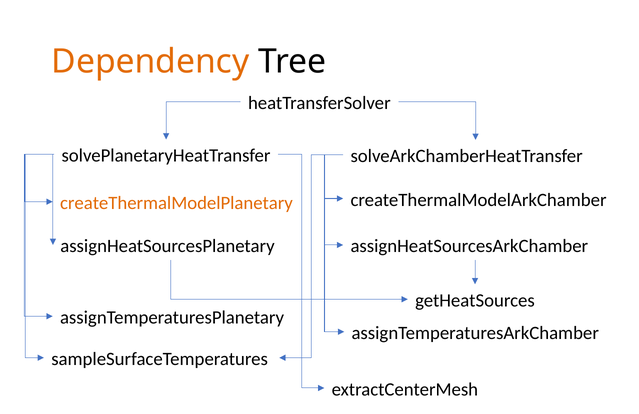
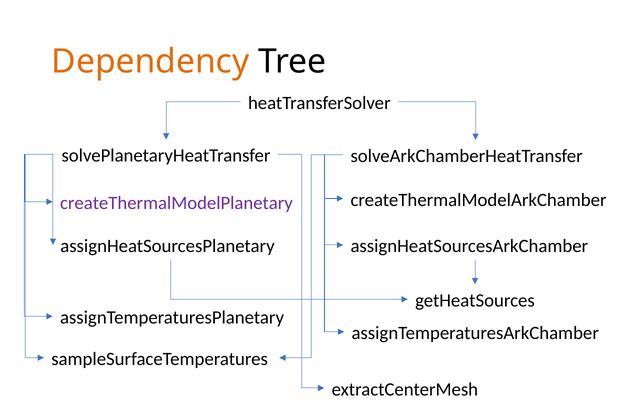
createThermalModelPlanetary colour: orange -> purple (176, 203)
